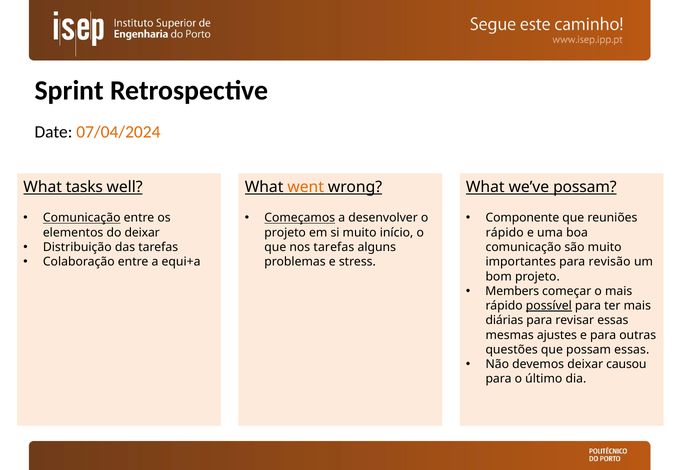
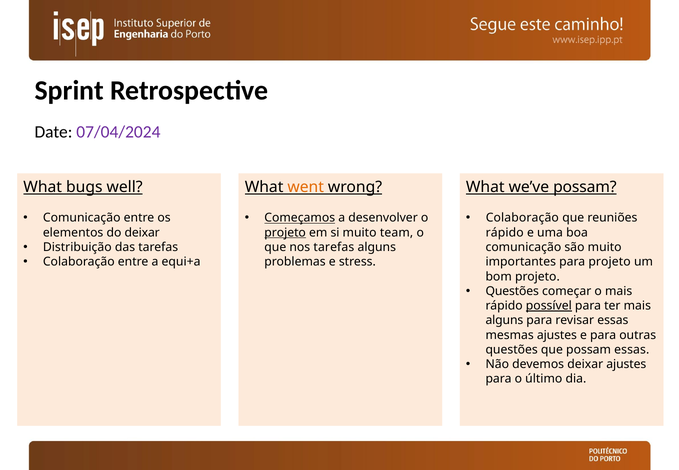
07/04/2024 colour: orange -> purple (118, 132)
tasks: tasks -> bugs (84, 187)
Comunicação underline: present -> none (82, 218)
Componente: Componente -> Colaboração (522, 218)
projeto underline: none -> present (285, 233)
início: início -> team (397, 233)
para revisão: revisão -> projeto (610, 262)
Members: Members -> Questões (512, 291)
diárias: diárias -> alguns (504, 320)
deixar causou: causou -> ajustes (626, 364)
